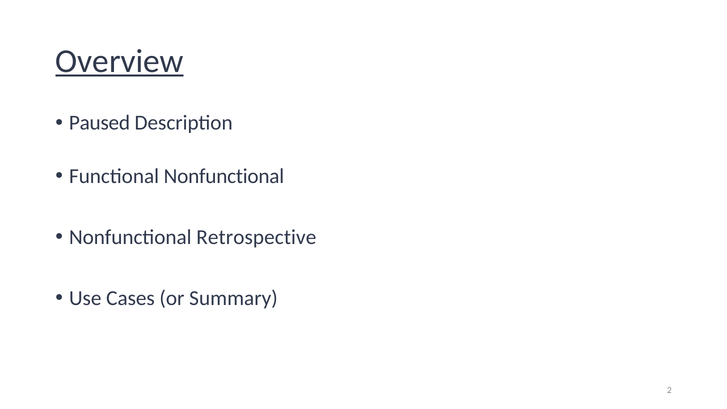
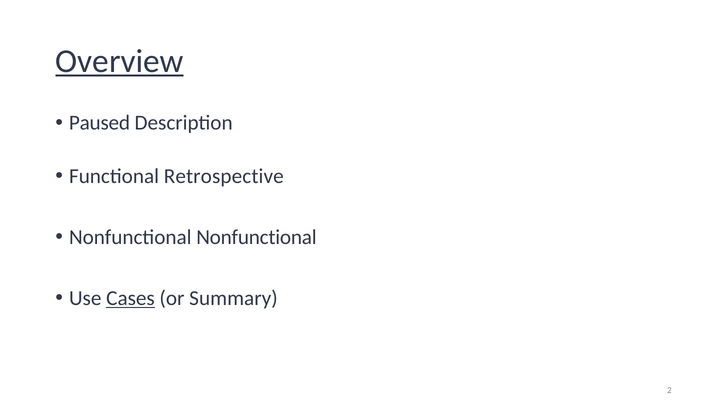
Functional Nonfunctional: Nonfunctional -> Retrospective (224, 176)
Nonfunctional Retrospective: Retrospective -> Nonfunctional (256, 237)
Cases underline: none -> present (130, 298)
